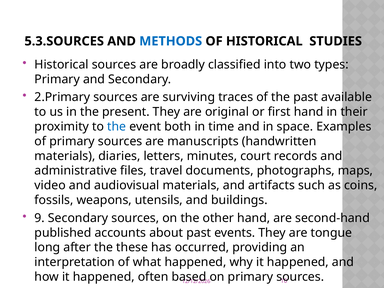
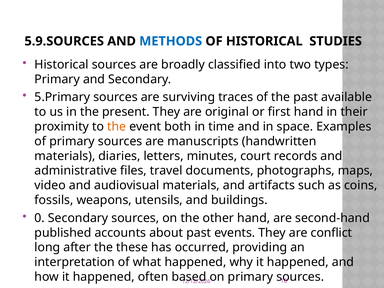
5.3.SOURCES: 5.3.SOURCES -> 5.9.SOURCES (64, 41)
2.Primary: 2.Primary -> 5.Primary (62, 97)
the colour: blue -> orange (117, 127)
9: 9 -> 0 (40, 218)
tongue: tongue -> conflict (331, 233)
